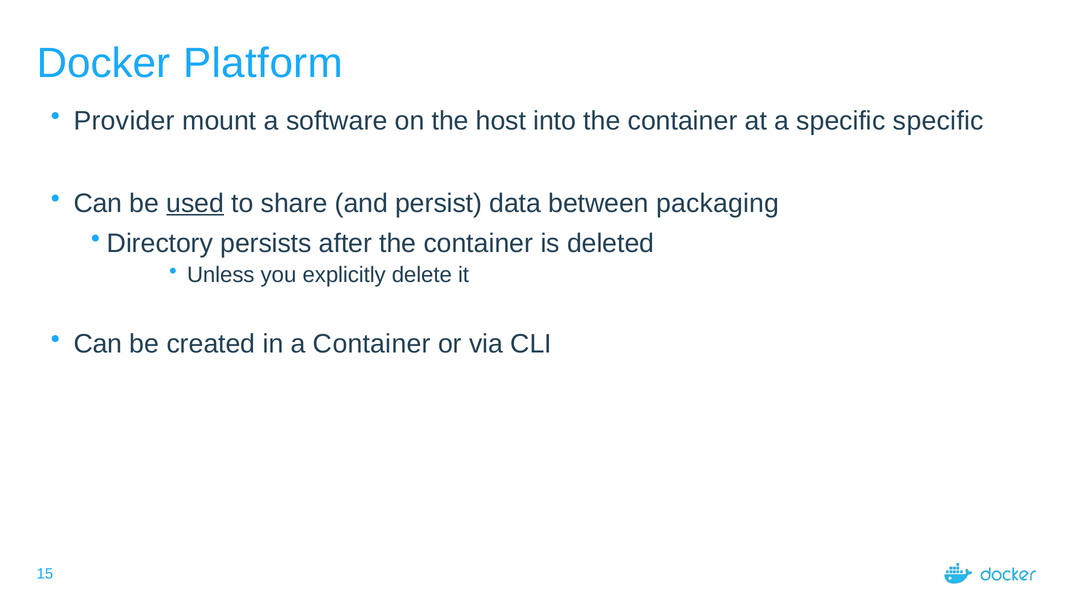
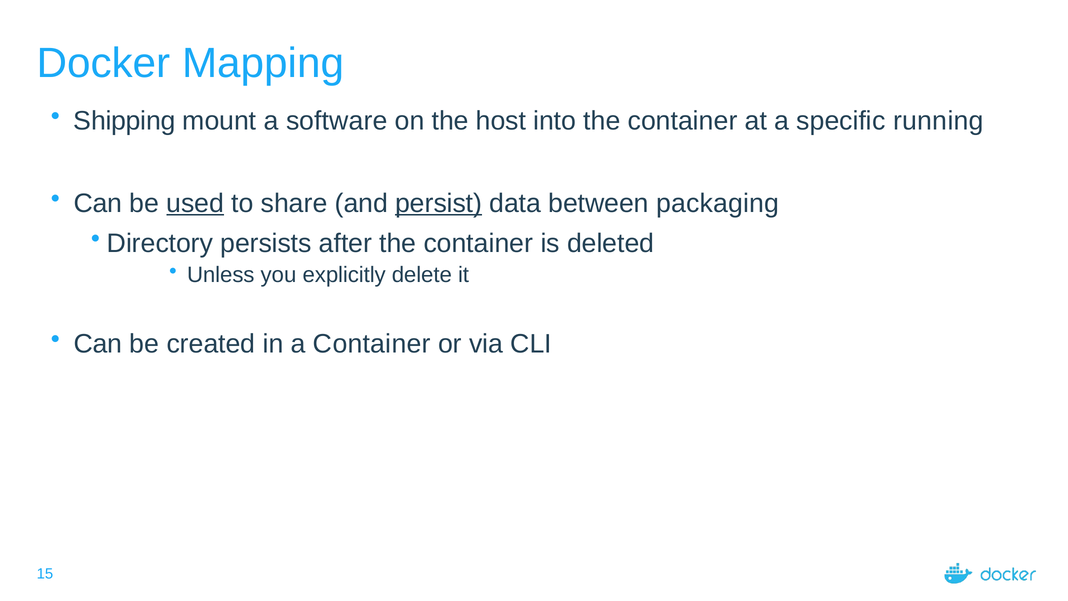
Platform: Platform -> Mapping (263, 64)
Provider: Provider -> Shipping (125, 121)
specific specific: specific -> running (938, 121)
persist underline: none -> present (439, 203)
